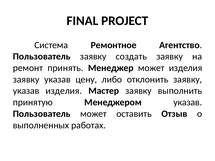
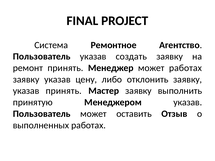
Пользователь заявку: заявку -> указав (93, 57)
может изделия: изделия -> работах (185, 68)
указав изделия: изделия -> принять (64, 91)
